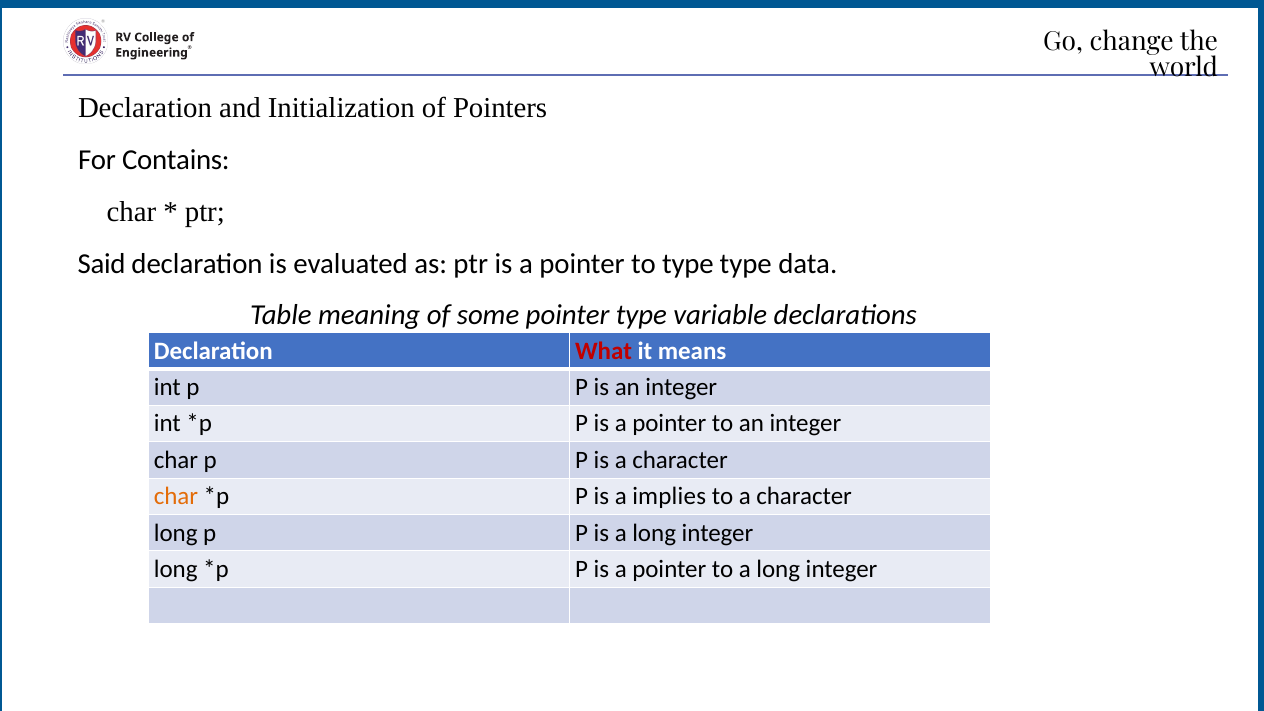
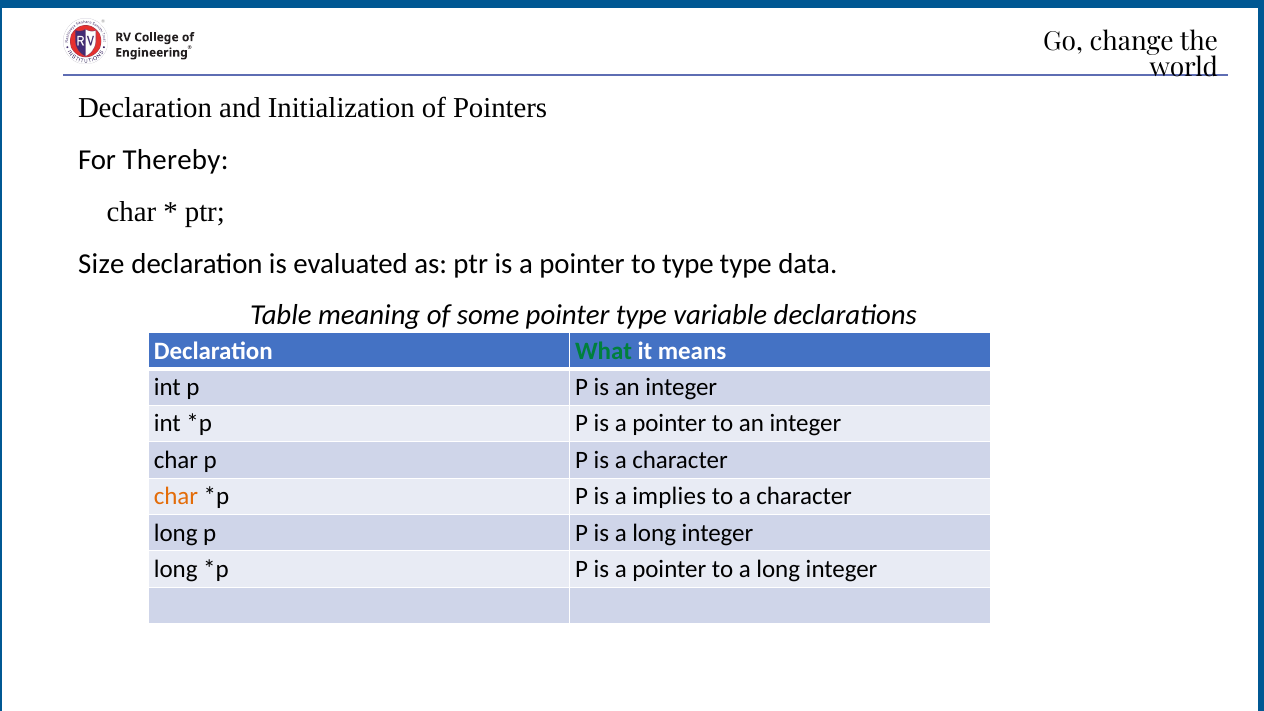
Contains: Contains -> Thereby (176, 160)
Said: Said -> Size (101, 264)
What colour: red -> green (604, 351)
